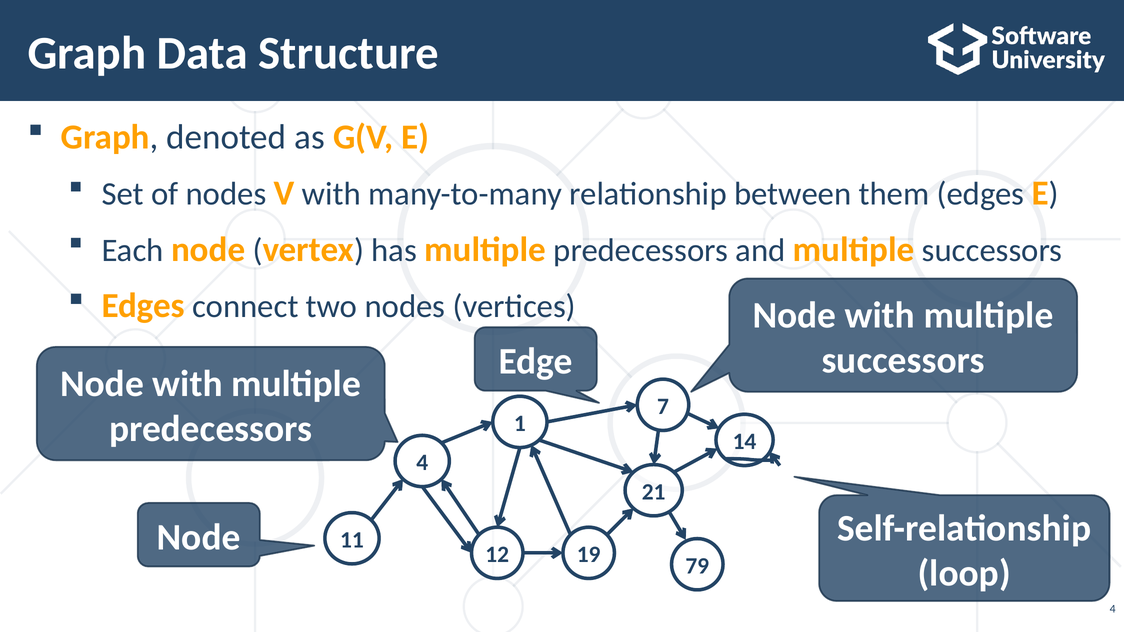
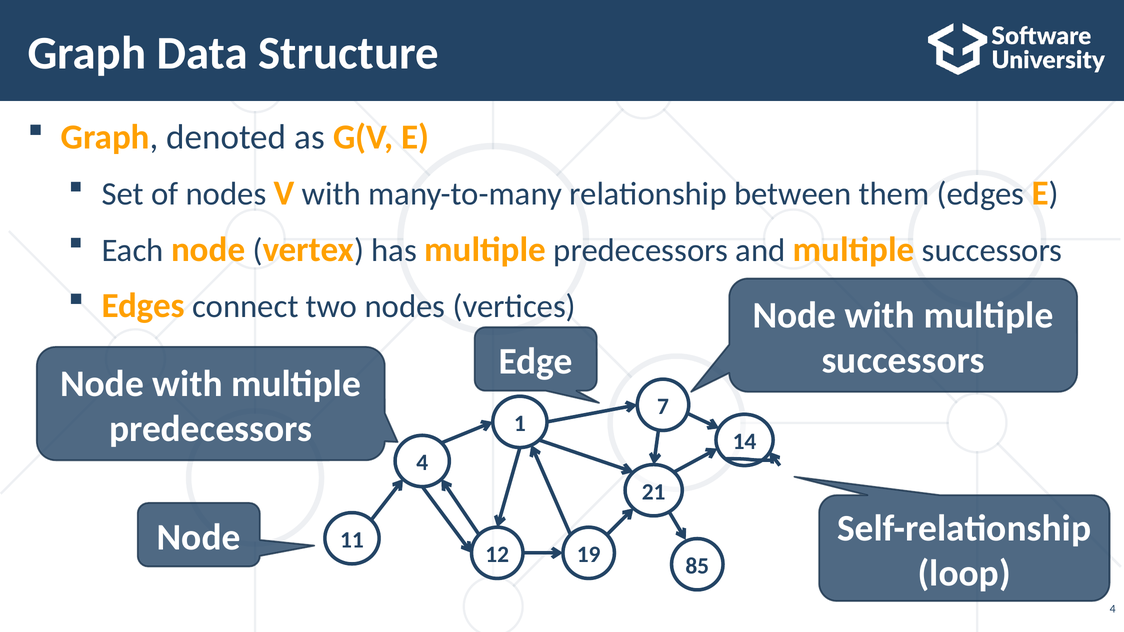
79: 79 -> 85 (697, 566)
